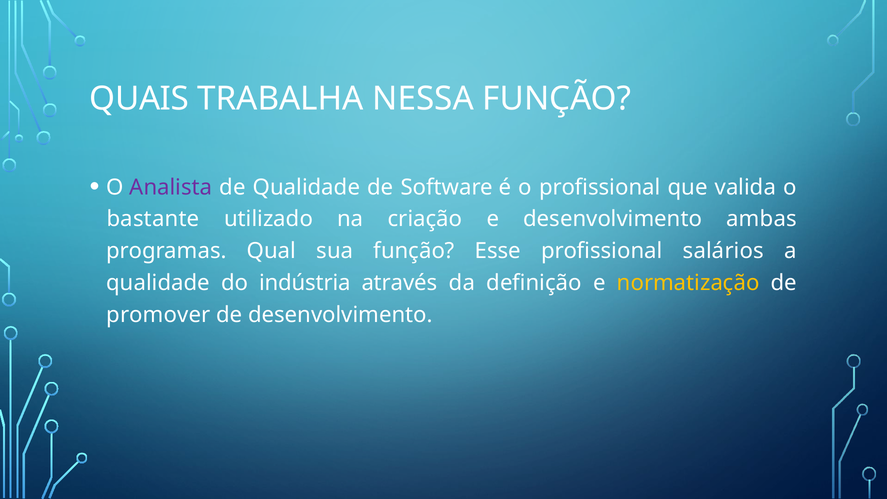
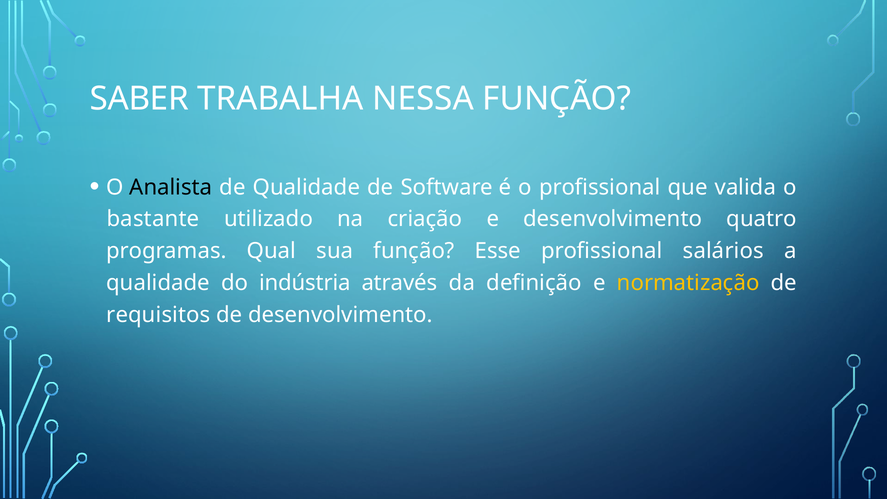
QUAIS: QUAIS -> SABER (139, 99)
Analista colour: purple -> black (171, 187)
ambas: ambas -> quatro (762, 219)
promover: promover -> requisitos (158, 315)
